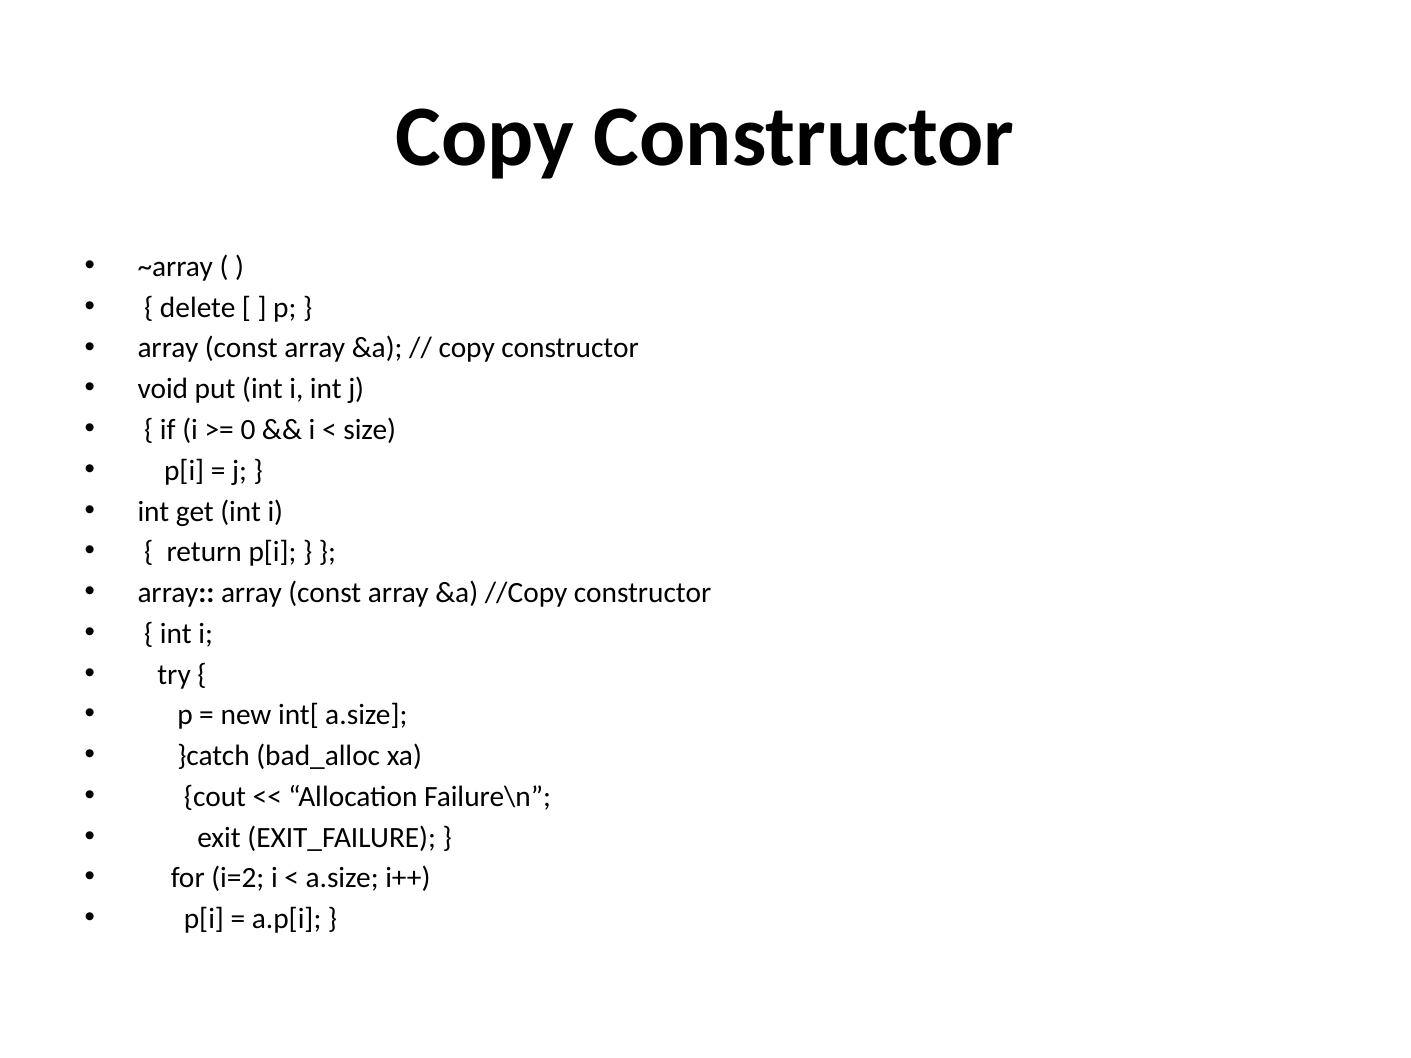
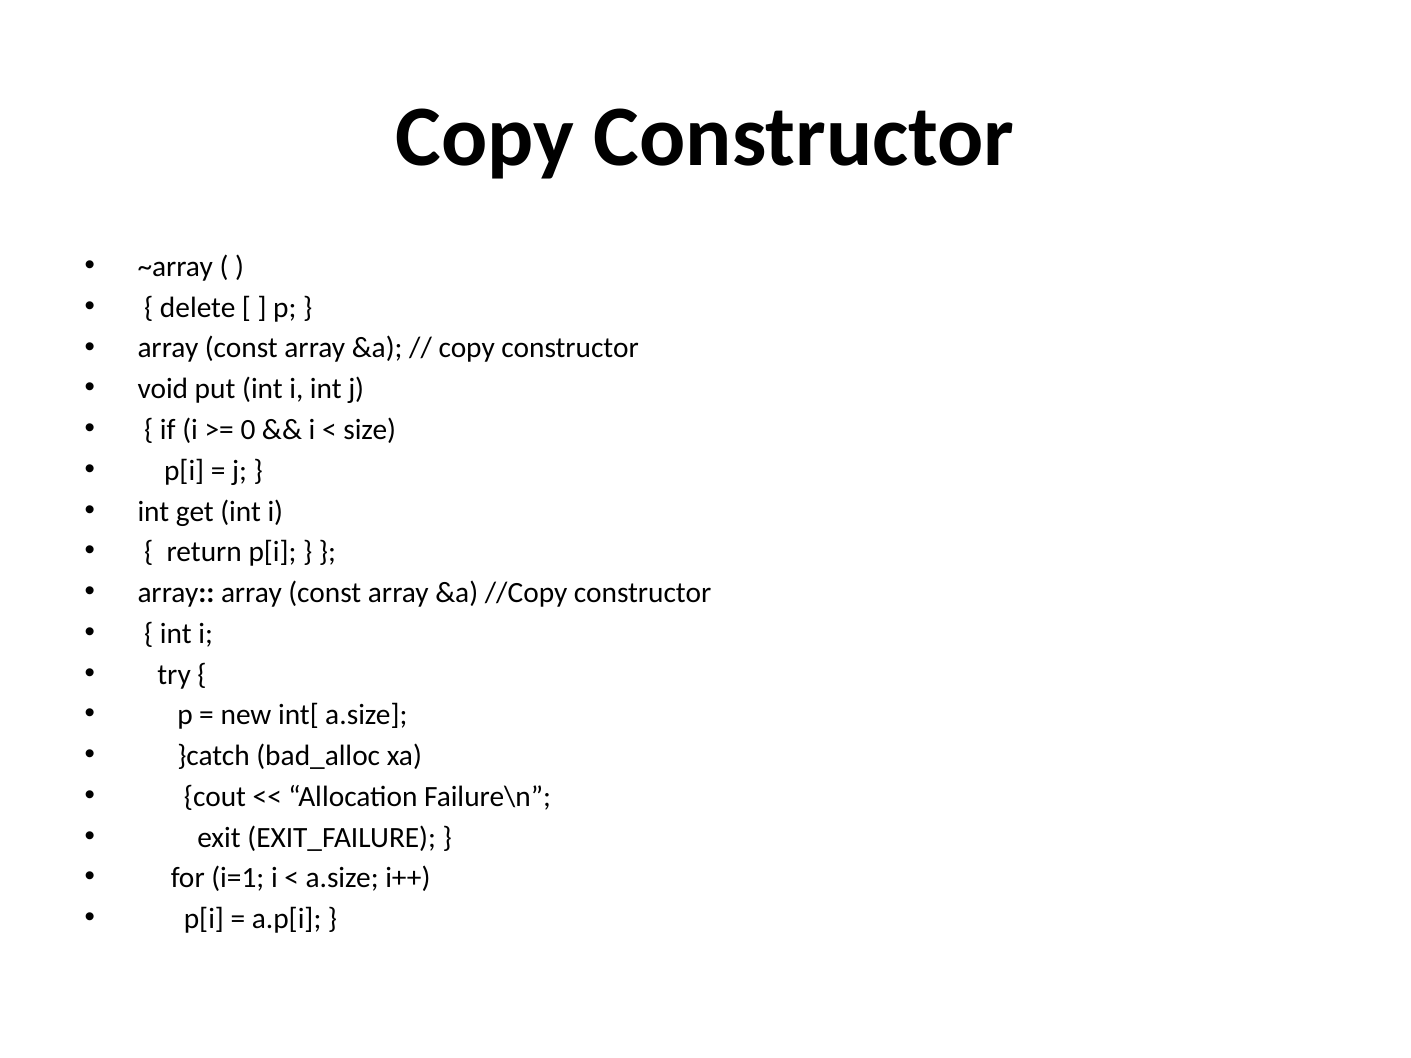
i=2: i=2 -> i=1 (238, 878)
